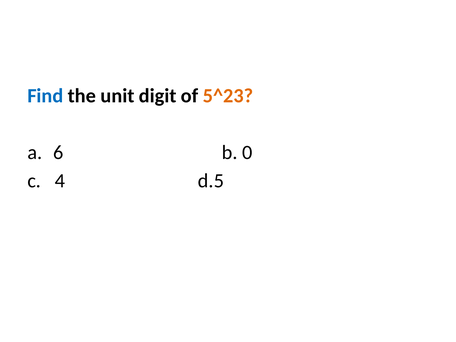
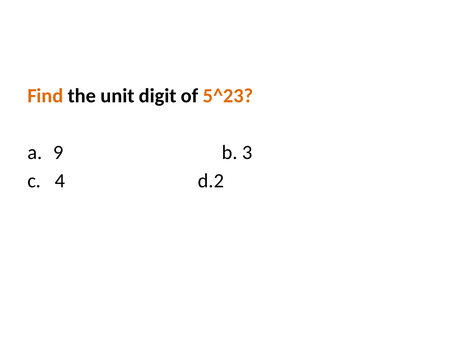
Find colour: blue -> orange (45, 96)
6: 6 -> 9 (58, 152)
0: 0 -> 3 (247, 152)
d.5: d.5 -> d.2 (211, 181)
